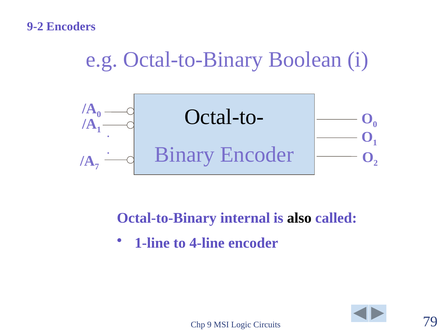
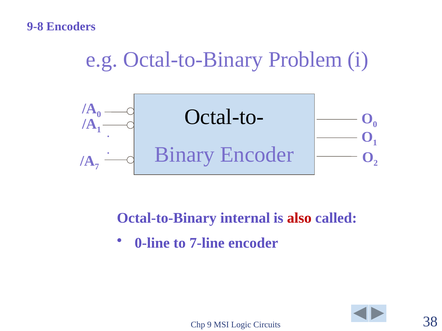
9-2: 9-2 -> 9-8 (35, 27)
Boolean: Boolean -> Problem (305, 60)
also colour: black -> red (299, 218)
1-line: 1-line -> 0-line (152, 243)
4-line: 4-line -> 7-line (207, 243)
79: 79 -> 38 (430, 322)
